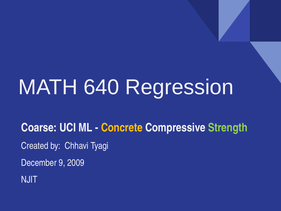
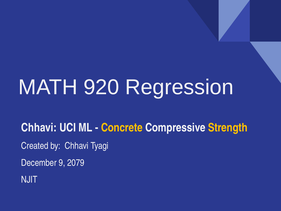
640: 640 -> 920 (101, 87)
Coarse: Coarse -> Chhavi (39, 128)
Strength colour: light green -> yellow (228, 128)
2009: 2009 -> 2079 (76, 163)
